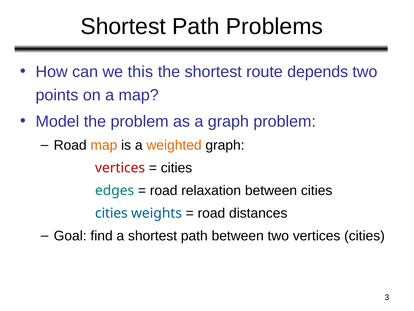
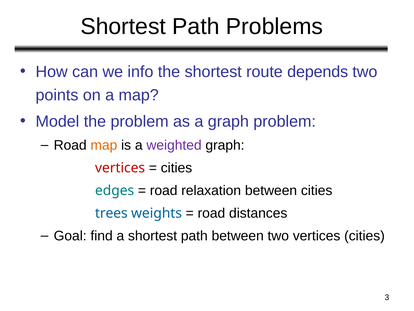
this: this -> info (140, 72)
weighted colour: orange -> purple (174, 145)
cities: cities -> trees (111, 213)
